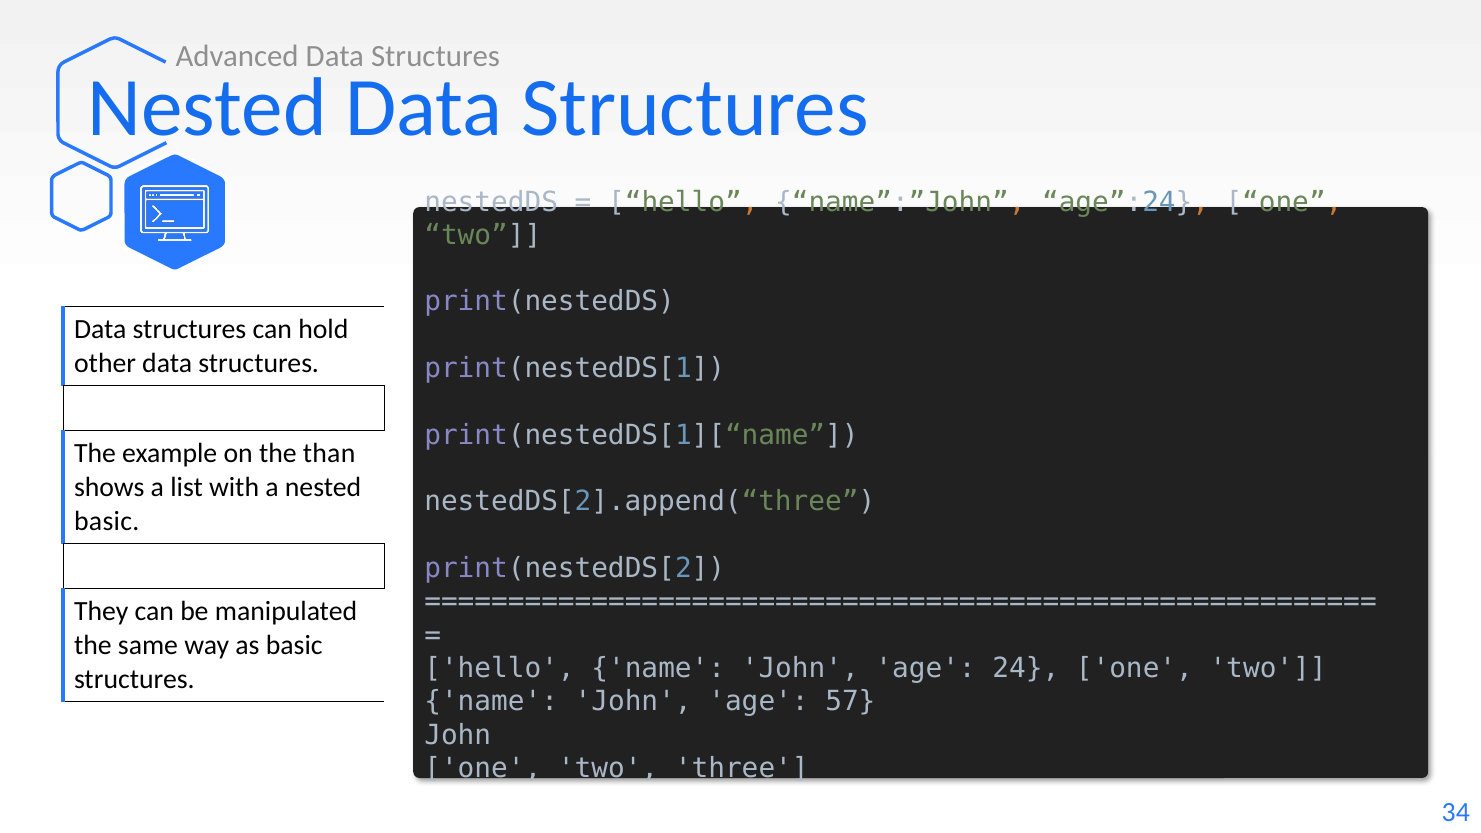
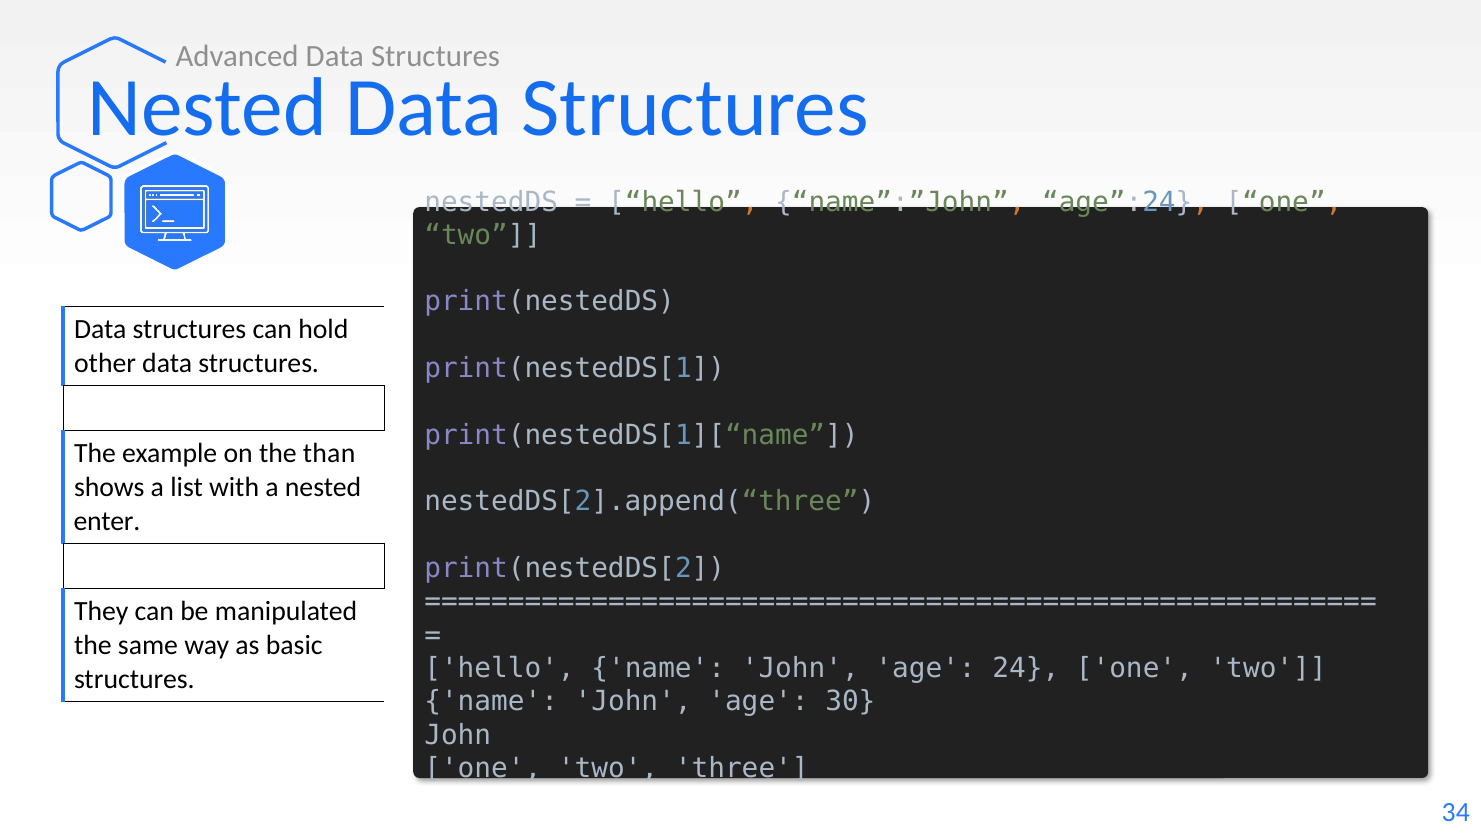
basic: basic -> enter (107, 521)
57: 57 -> 30 (850, 702)
